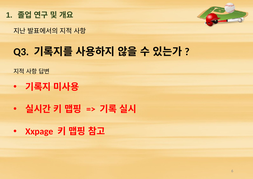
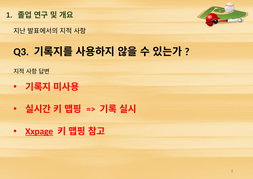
Xxpage underline: none -> present (39, 131)
